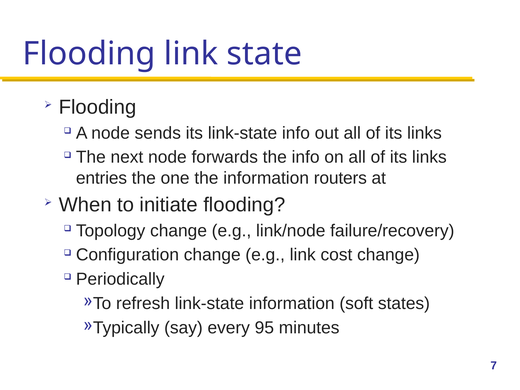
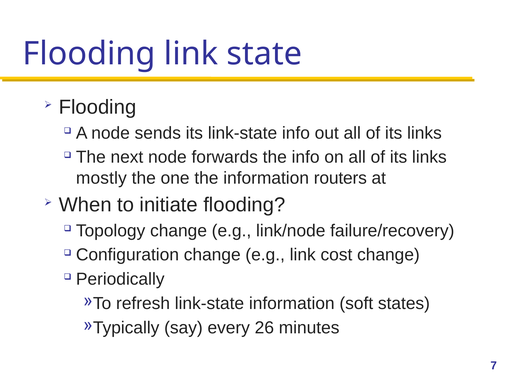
entries: entries -> mostly (101, 178)
95: 95 -> 26 (264, 328)
